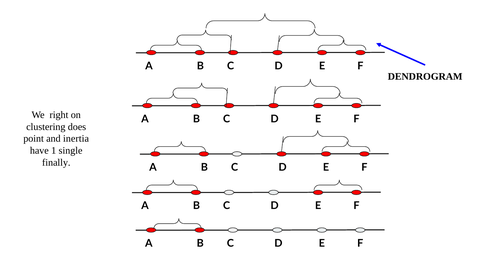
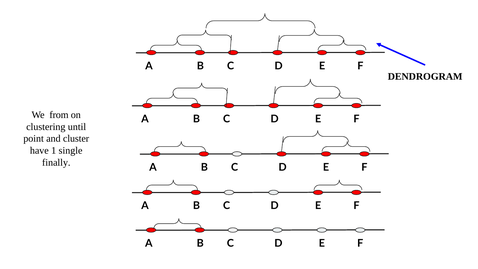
right: right -> from (59, 115)
does: does -> until (77, 127)
inertia: inertia -> cluster (76, 139)
